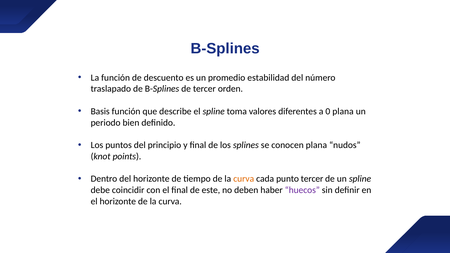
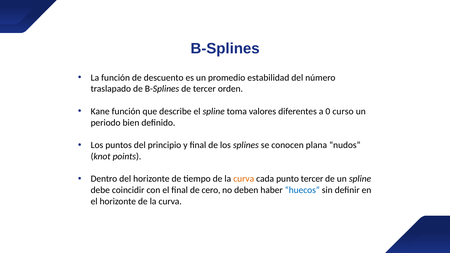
Basis: Basis -> Kane (100, 111)
0 plana: plana -> curso (343, 111)
este: este -> cero (211, 190)
huecos colour: purple -> blue (302, 190)
